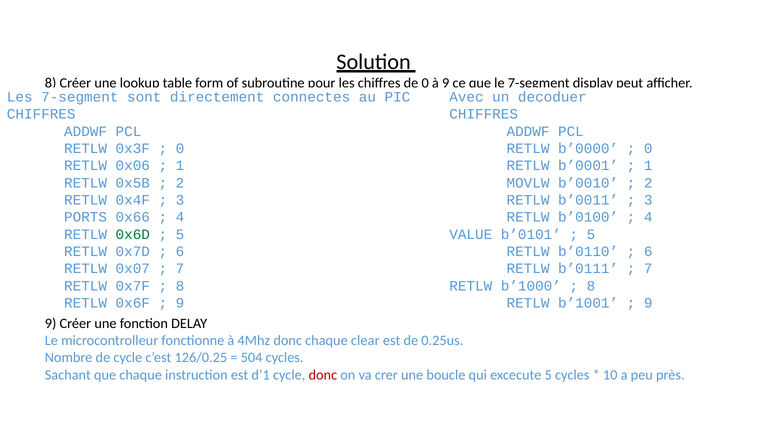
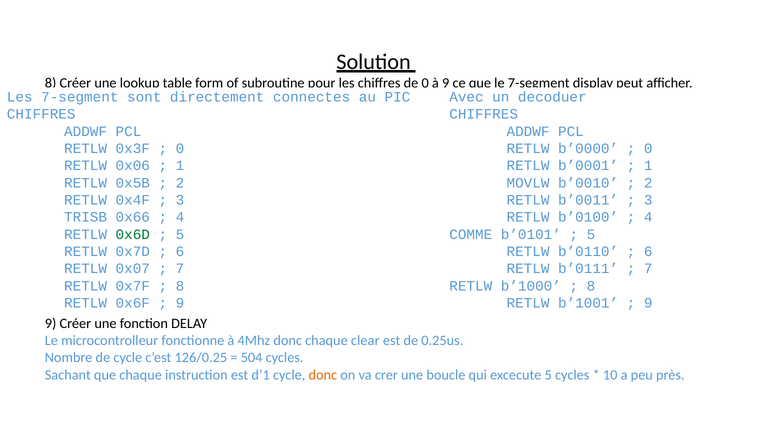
PORTS: PORTS -> TRISB (86, 217)
VALUE: VALUE -> COMME (471, 234)
donc colour: red -> orange (323, 375)
